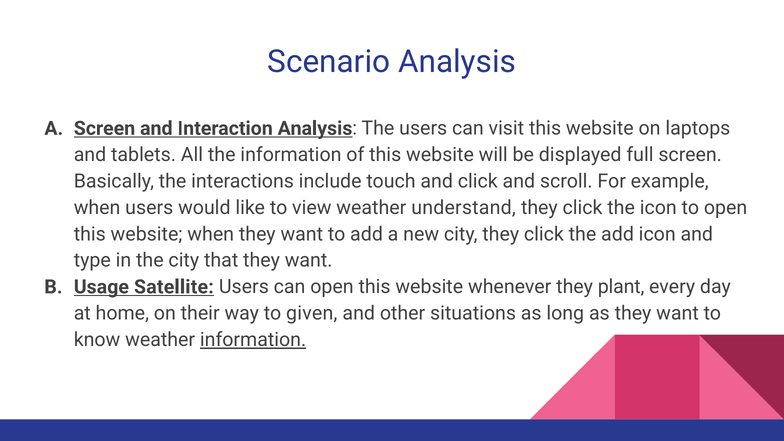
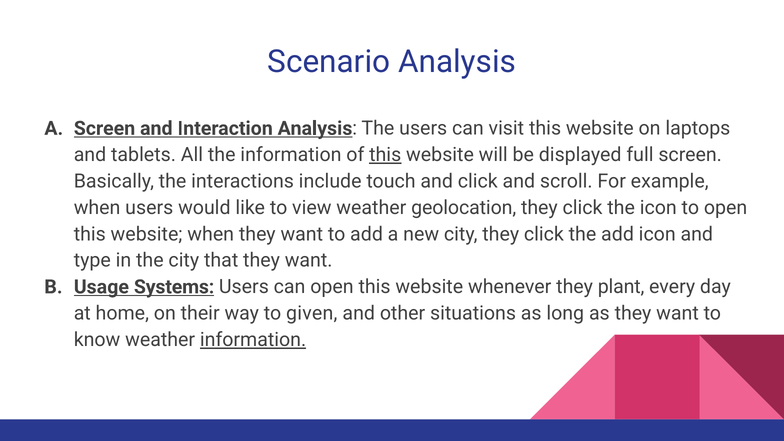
this underline: none -> present (385, 155)
understand: understand -> geolocation (464, 208)
Satellite: Satellite -> Systems (174, 287)
